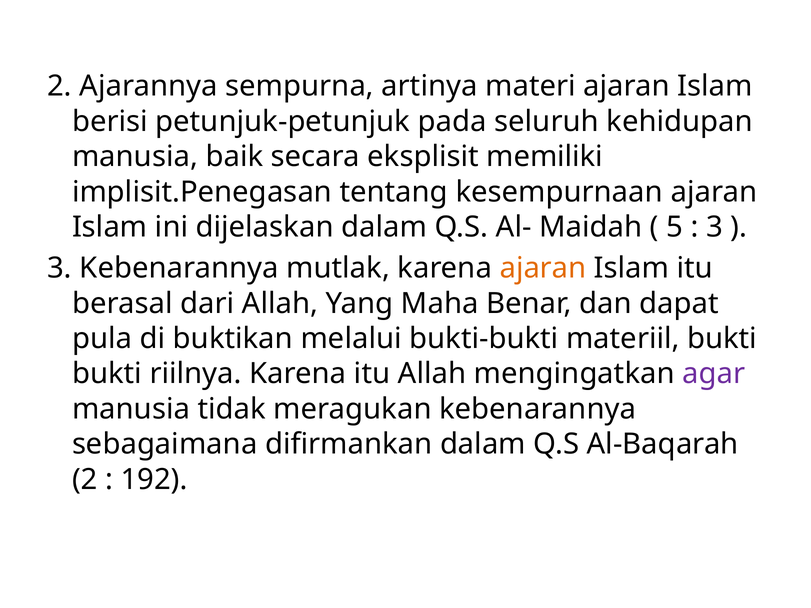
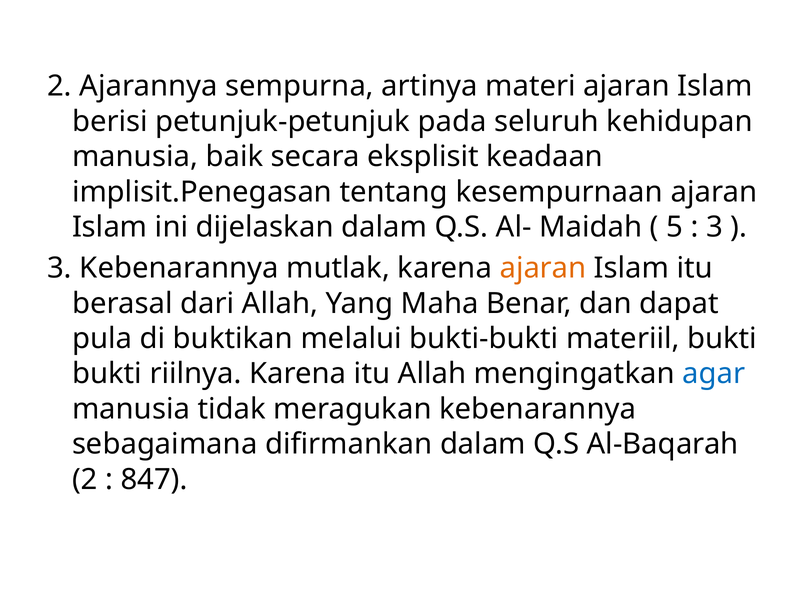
memiliki: memiliki -> keadaan (545, 157)
agar colour: purple -> blue (714, 374)
192: 192 -> 847 (154, 480)
